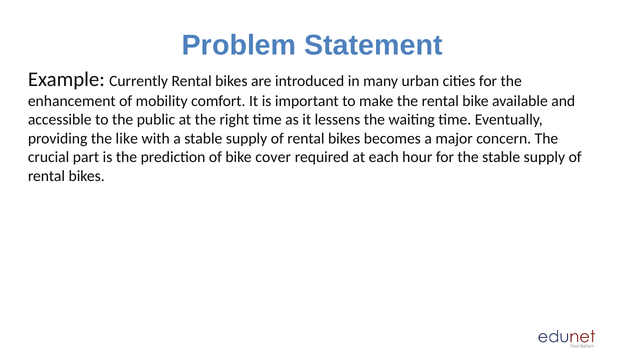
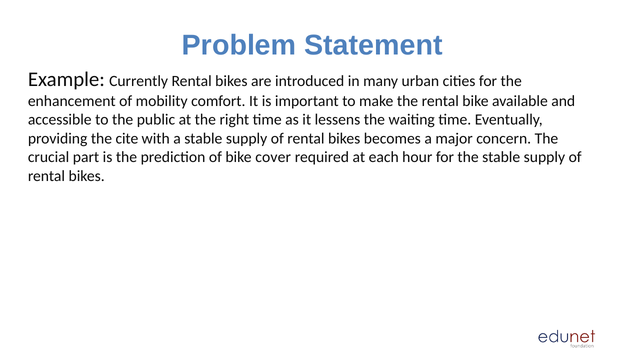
like: like -> cite (127, 139)
